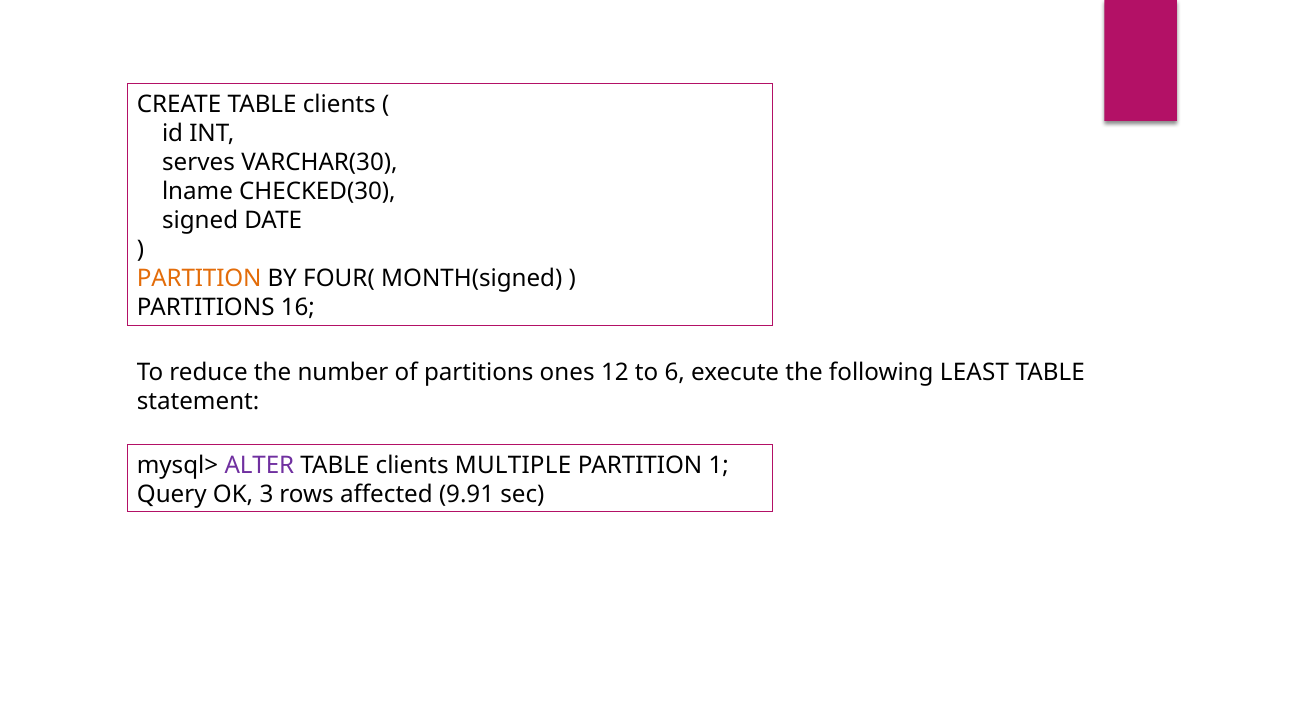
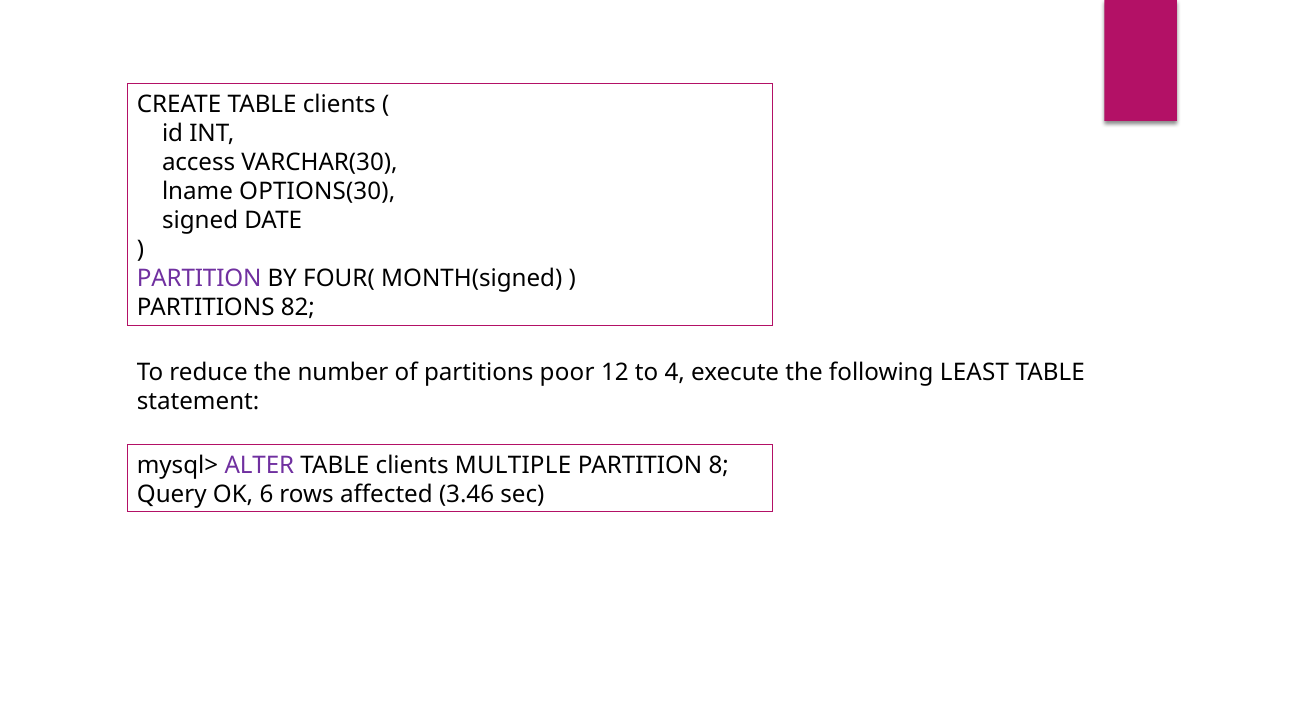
serves: serves -> access (199, 162)
CHECKED(30: CHECKED(30 -> OPTIONS(30 (317, 191)
PARTITION colour: orange -> purple (199, 279)
16: 16 -> 82 (298, 308)
ones: ones -> poor (567, 373)
6: 6 -> 4 (675, 373)
1: 1 -> 8 (719, 465)
3: 3 -> 6 (266, 494)
9.91: 9.91 -> 3.46 (467, 494)
